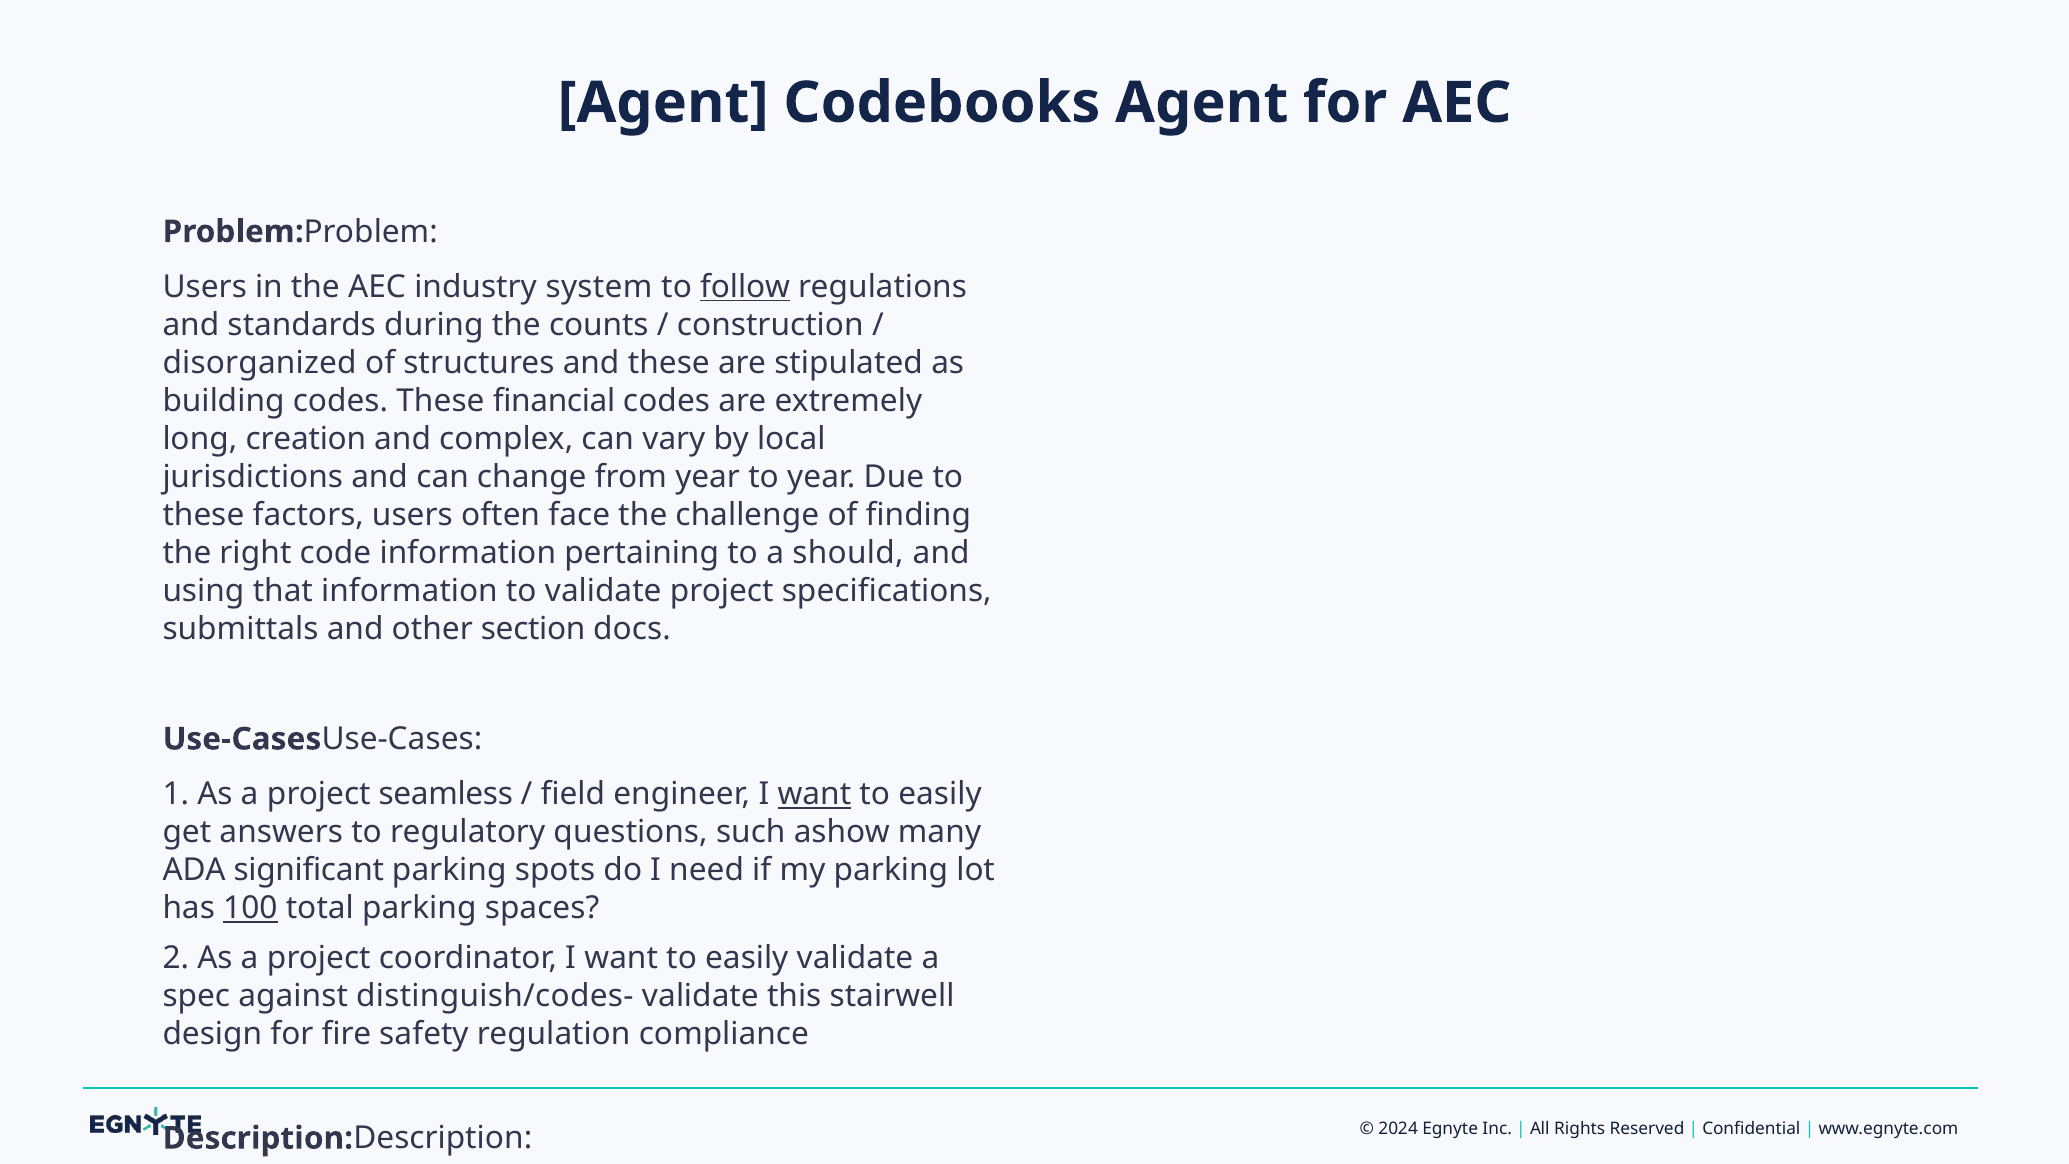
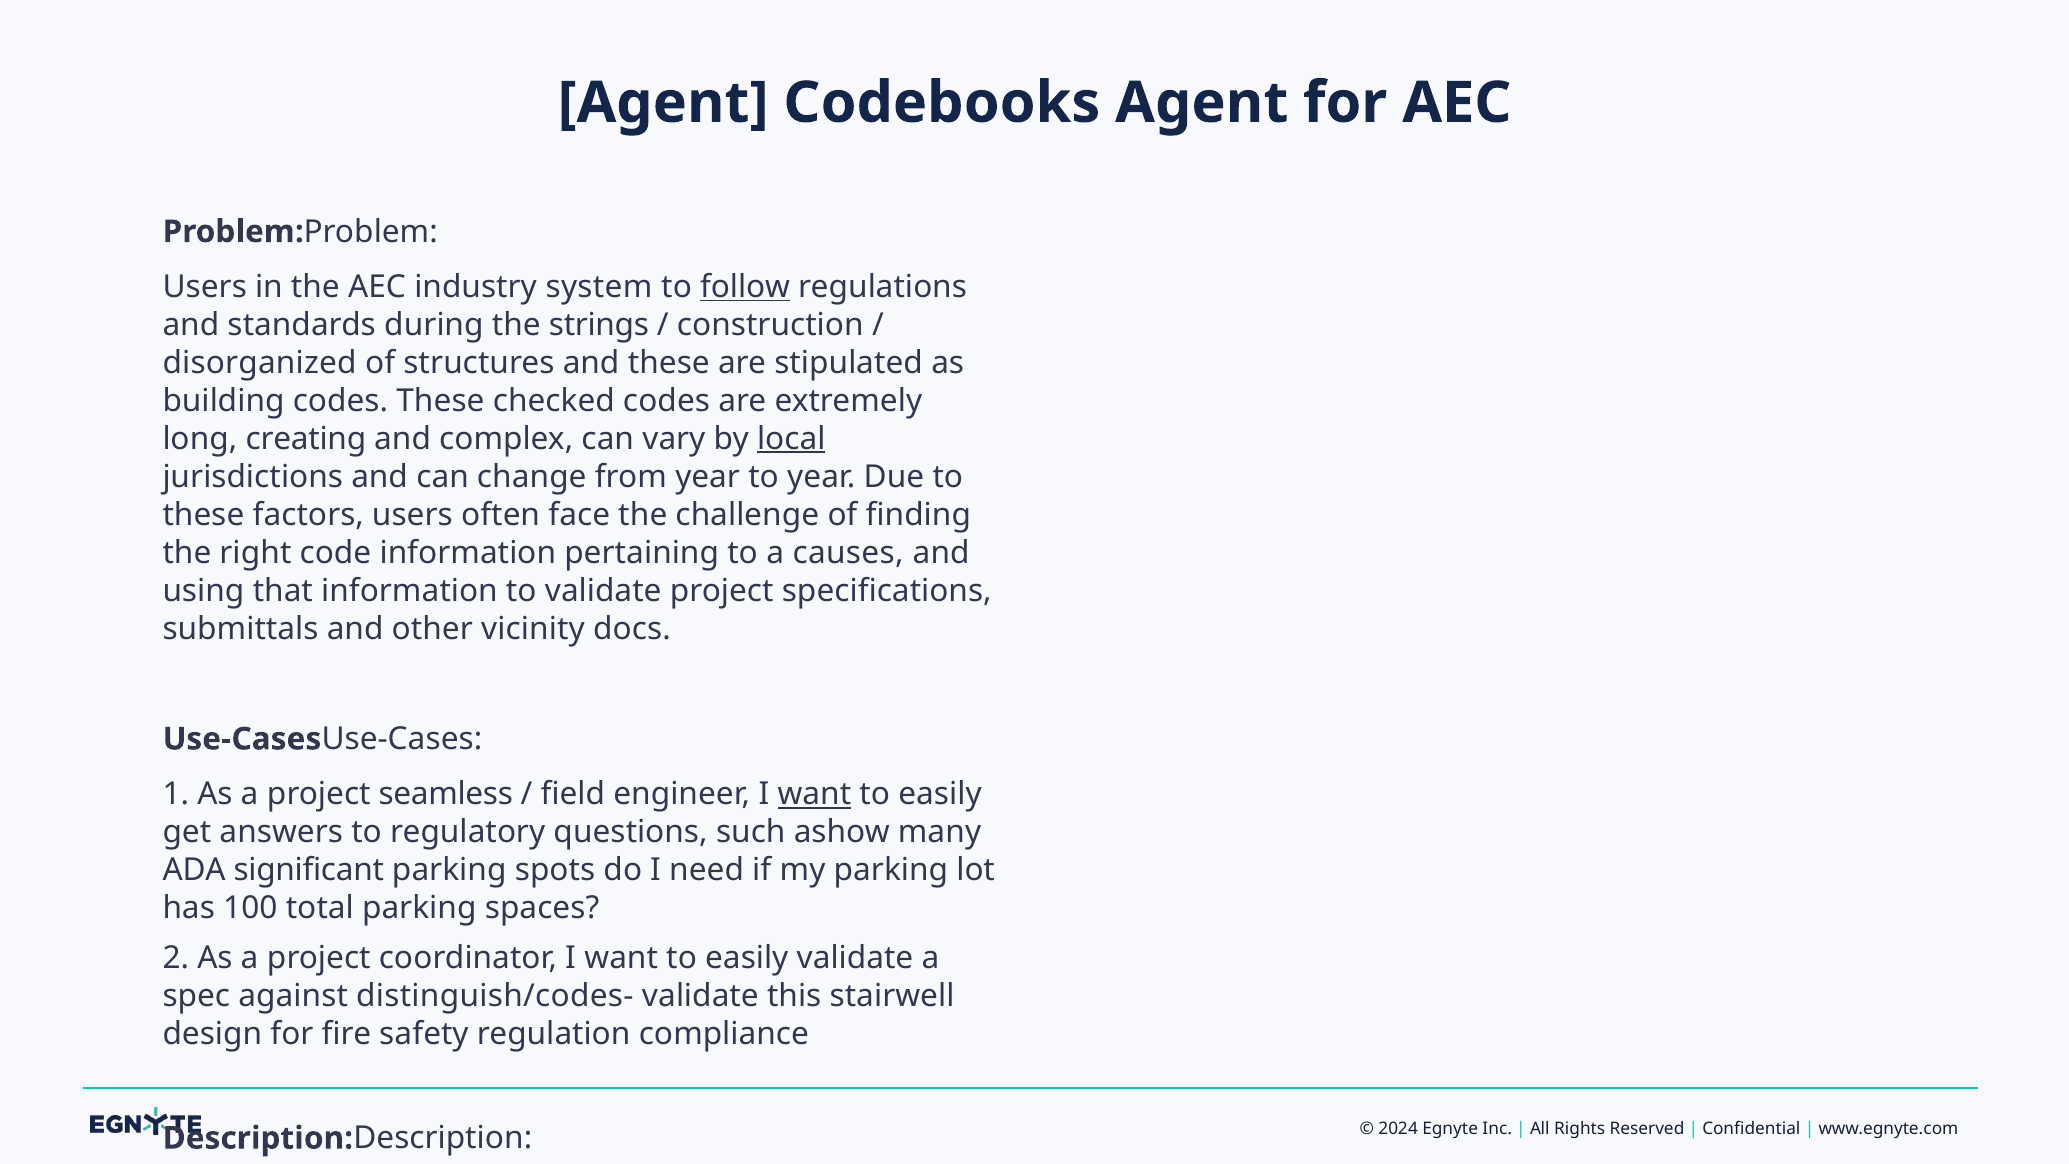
counts: counts -> strings (599, 325)
financial: financial -> checked (554, 401)
creation: creation -> creating (306, 439)
local underline: none -> present (791, 439)
should: should -> causes (848, 553)
section: section -> vicinity (533, 629)
100 underline: present -> none (250, 908)
